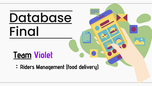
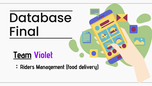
Database underline: present -> none (41, 18)
